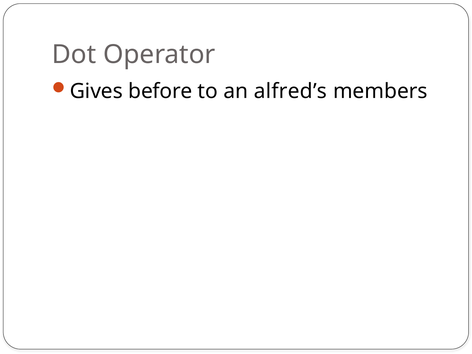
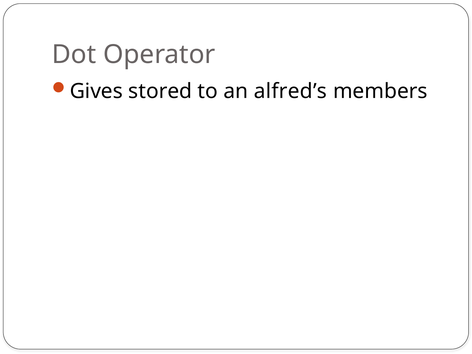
before: before -> stored (160, 91)
